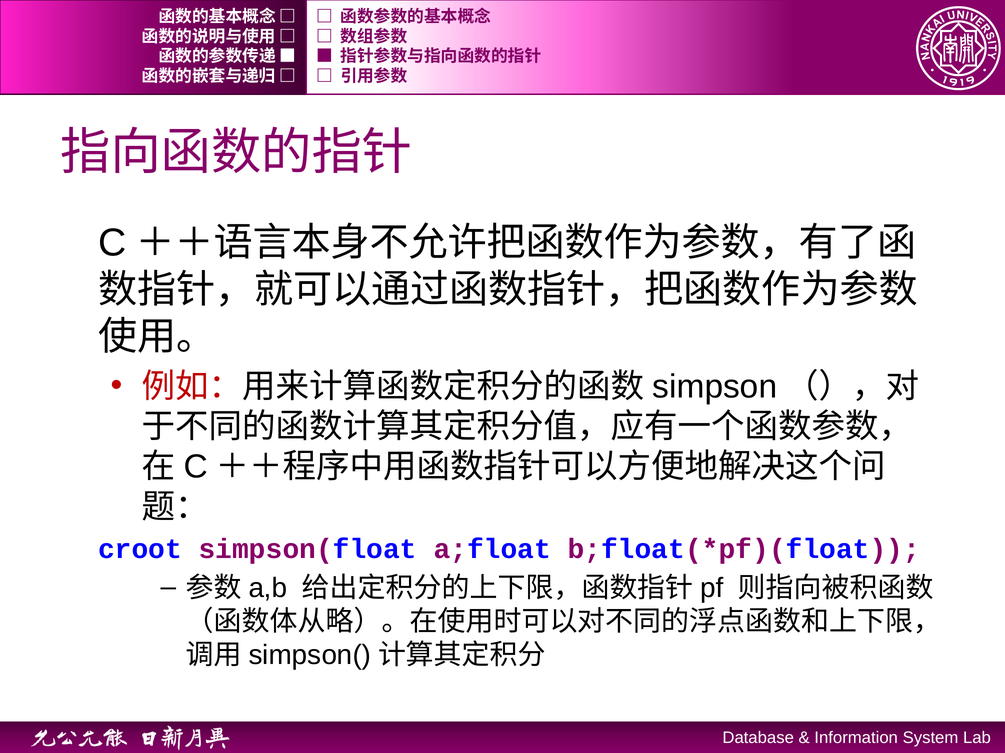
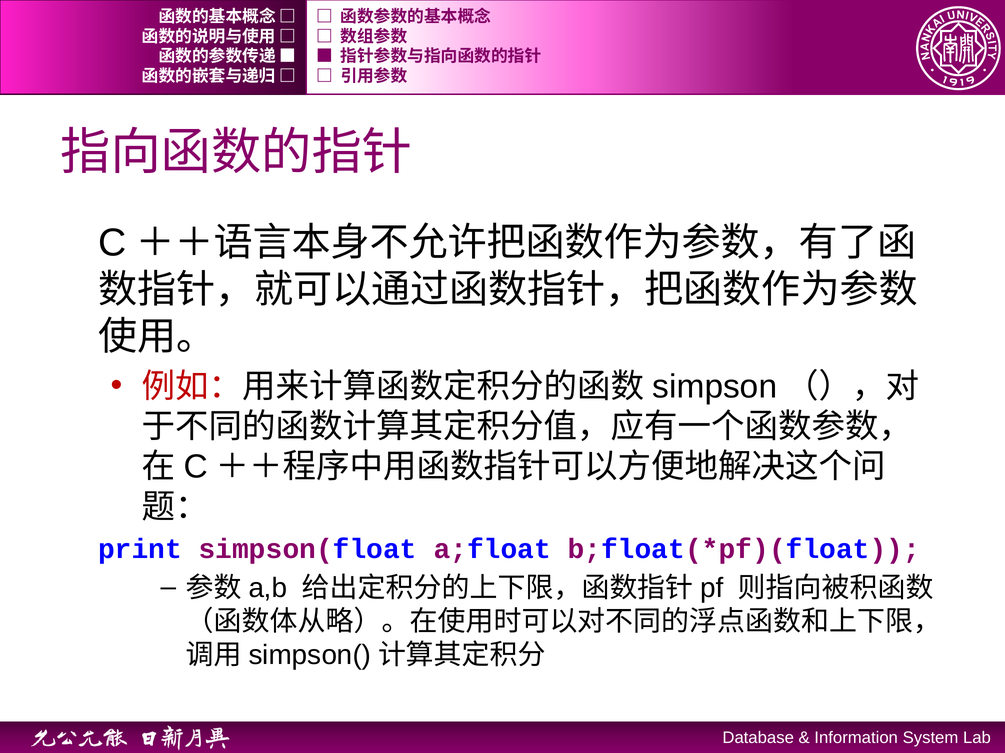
croot: croot -> print (140, 550)
